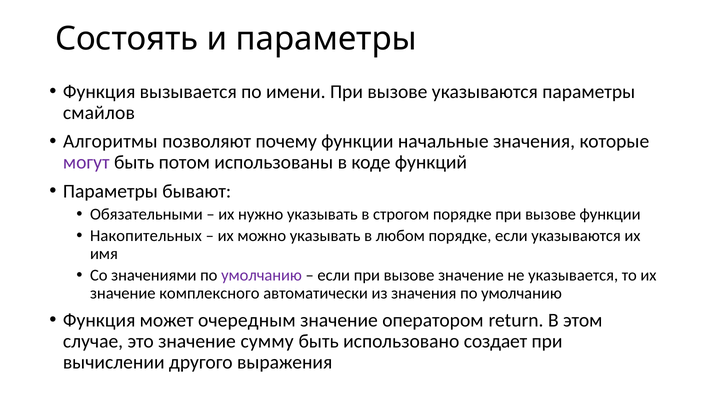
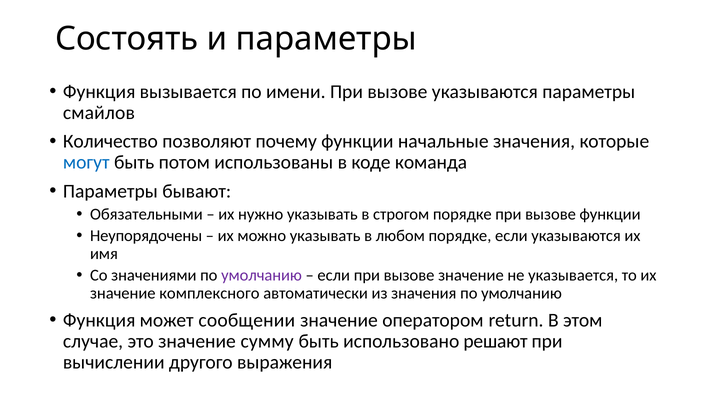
Алгоритмы: Алгоритмы -> Количество (110, 141)
могут colour: purple -> blue (86, 162)
функций: функций -> команда (431, 162)
Накопительных: Накопительных -> Неупорядочены (146, 236)
очередным: очередным -> сообщении (247, 320)
создает: создает -> решают (496, 341)
